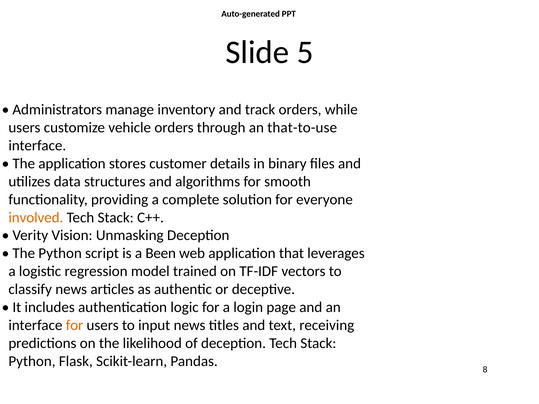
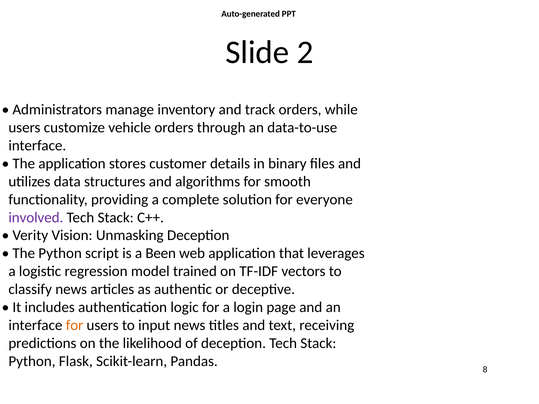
5: 5 -> 2 (305, 52)
that-to-use: that-to-use -> data-to-use (302, 128)
involved colour: orange -> purple (36, 218)
